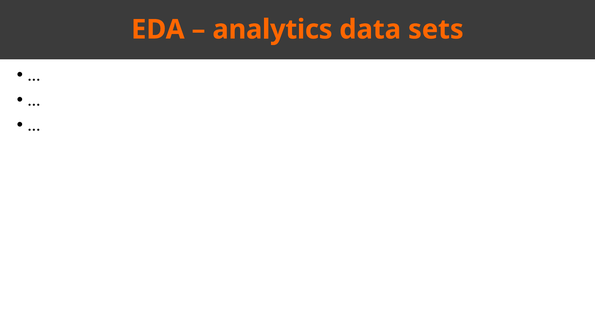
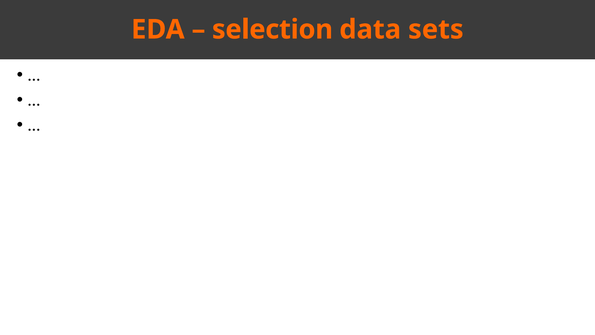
analytics: analytics -> selection (272, 29)
